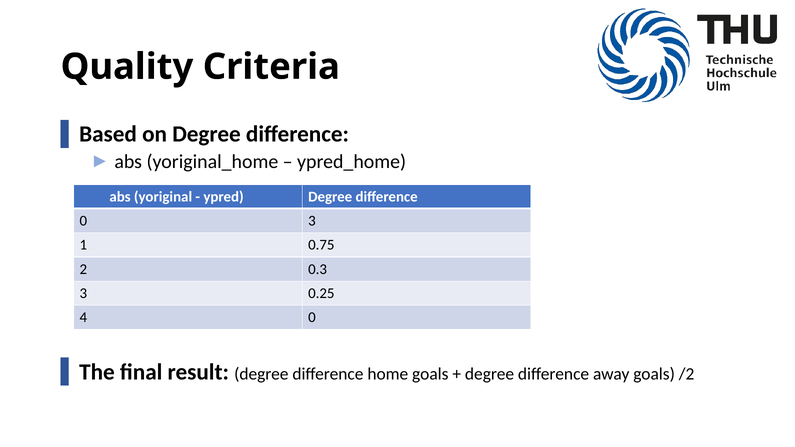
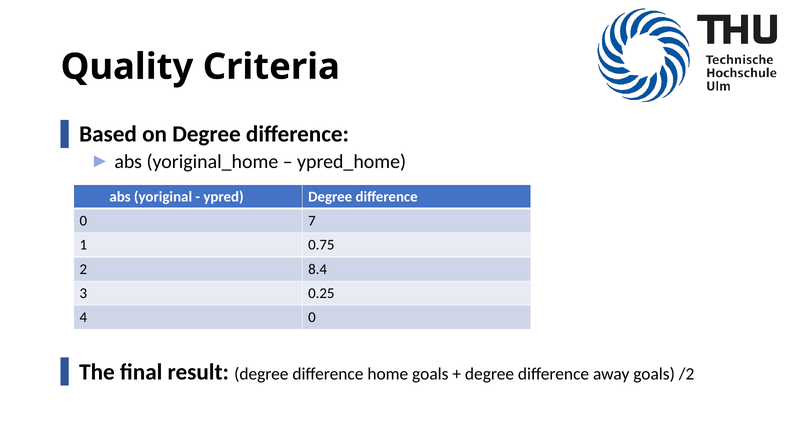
0 3: 3 -> 7 (312, 221)
0.3: 0.3 -> 8.4 (318, 269)
